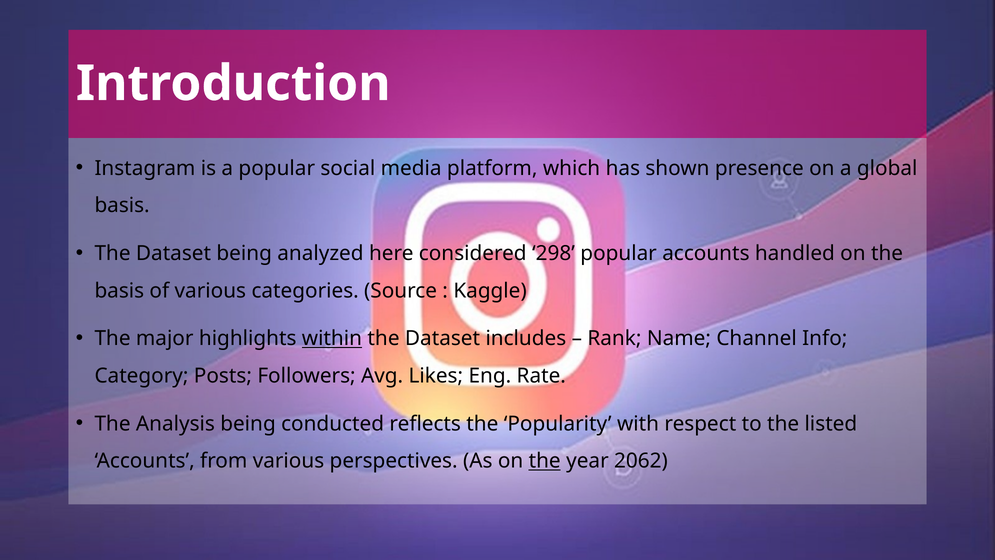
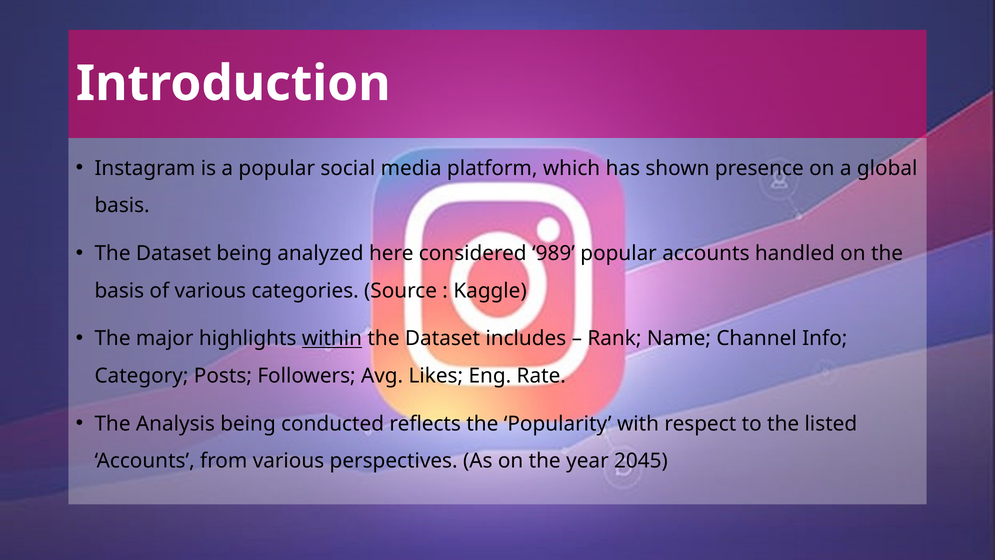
298: 298 -> 989 (554, 253)
the underline: present -> none (545, 461)
2062: 2062 -> 2045 (641, 461)
